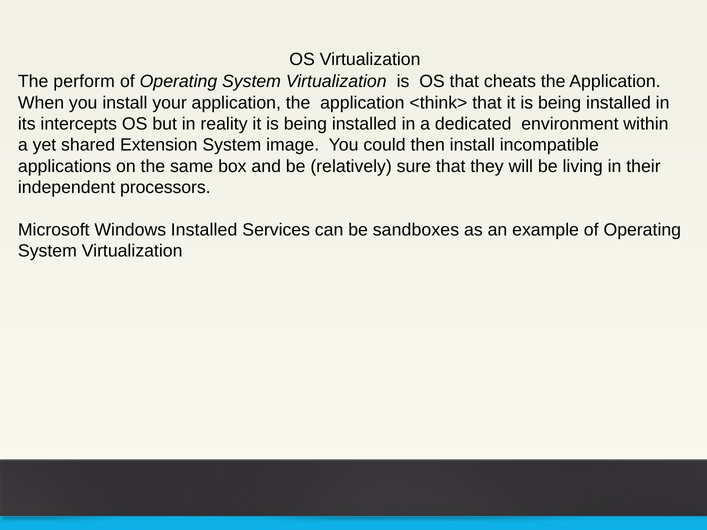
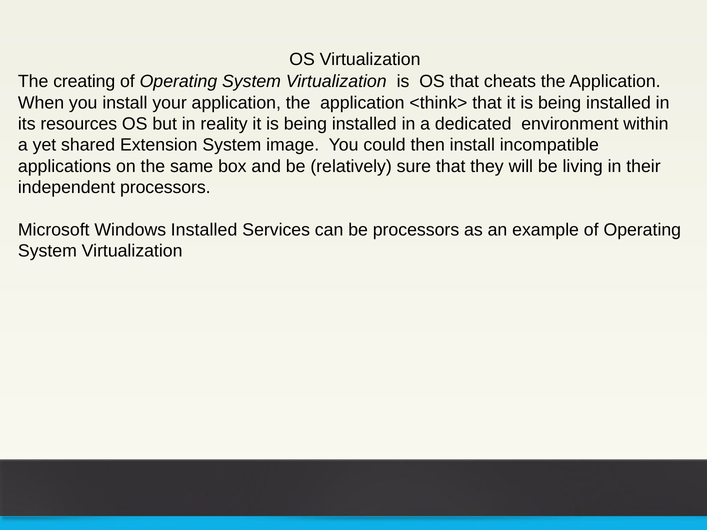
perform: perform -> creating (84, 82)
intercepts: intercepts -> resources (79, 124)
be sandboxes: sandboxes -> processors (416, 230)
